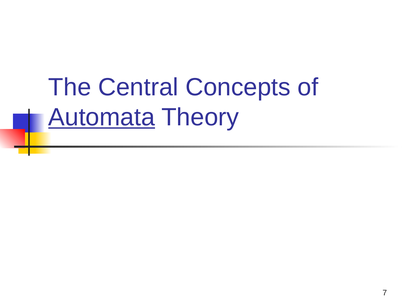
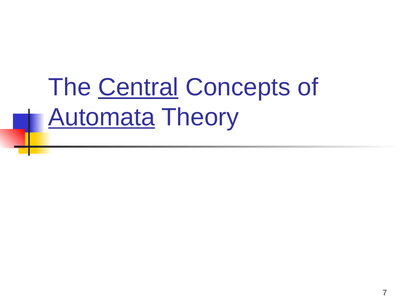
Central underline: none -> present (138, 87)
